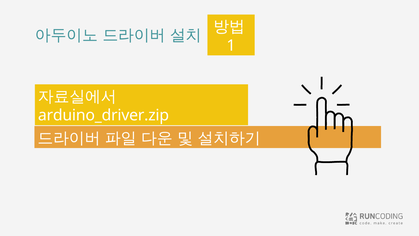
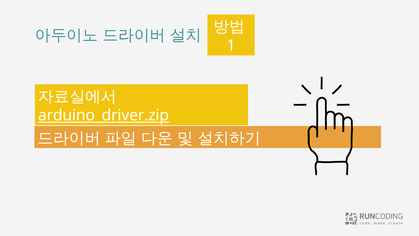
arduino_driver.zip underline: none -> present (103, 115)
